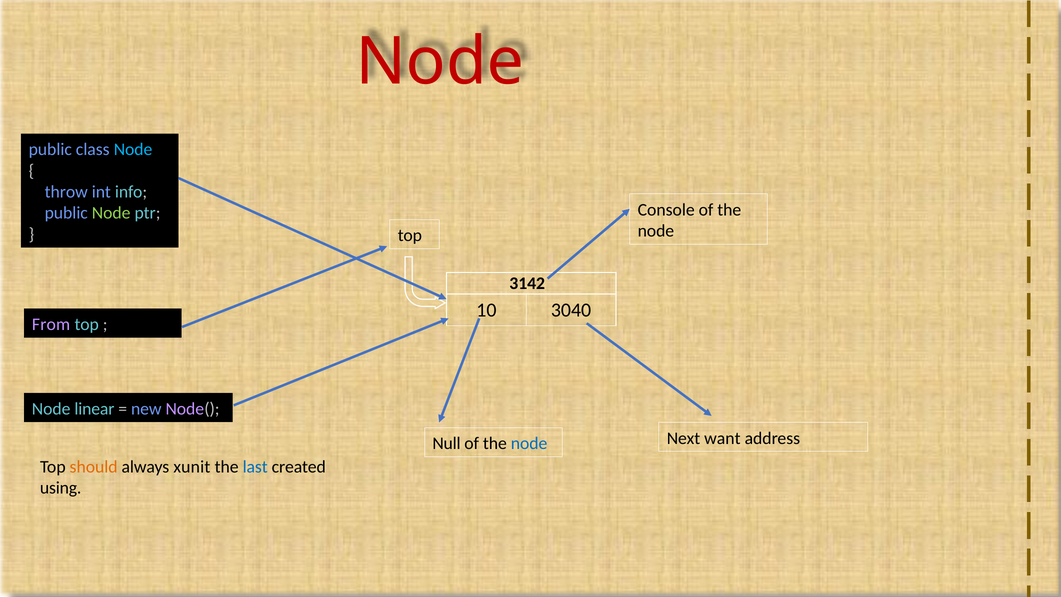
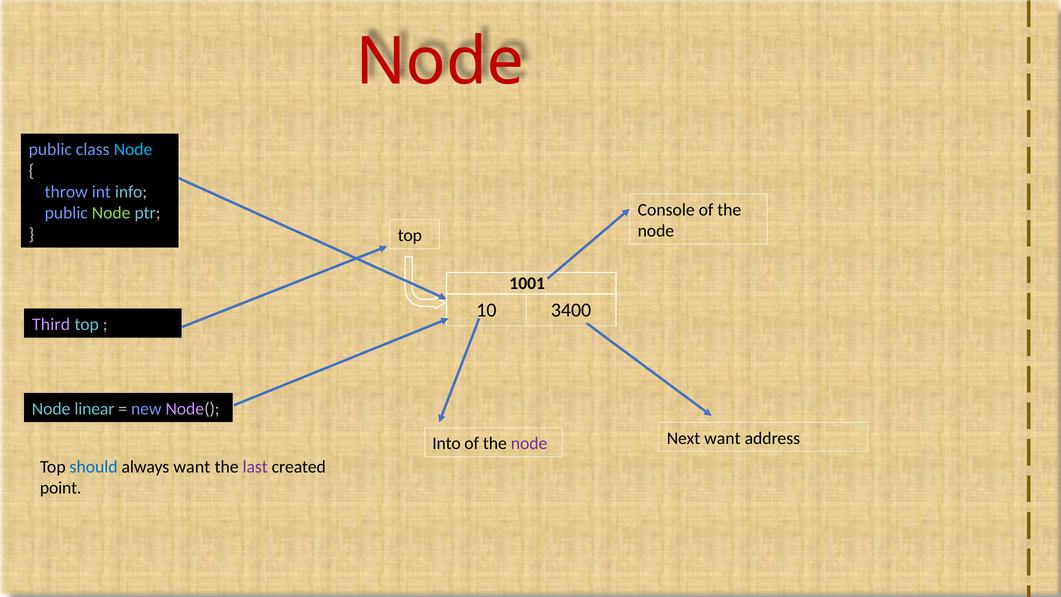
3142: 3142 -> 1001 (527, 284)
3040: 3040 -> 3400 (571, 310)
From: From -> Third (51, 324)
Null: Null -> Into (447, 444)
node colour: blue -> purple (529, 444)
should colour: orange -> blue (94, 467)
always xunit: xunit -> want (192, 467)
last colour: blue -> purple (255, 467)
using: using -> point (61, 488)
